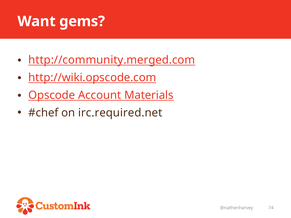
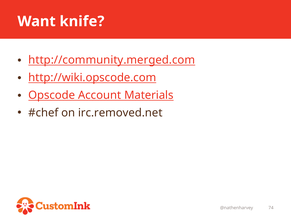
gems: gems -> knife (82, 21)
irc.required.net: irc.required.net -> irc.removed.net (120, 113)
